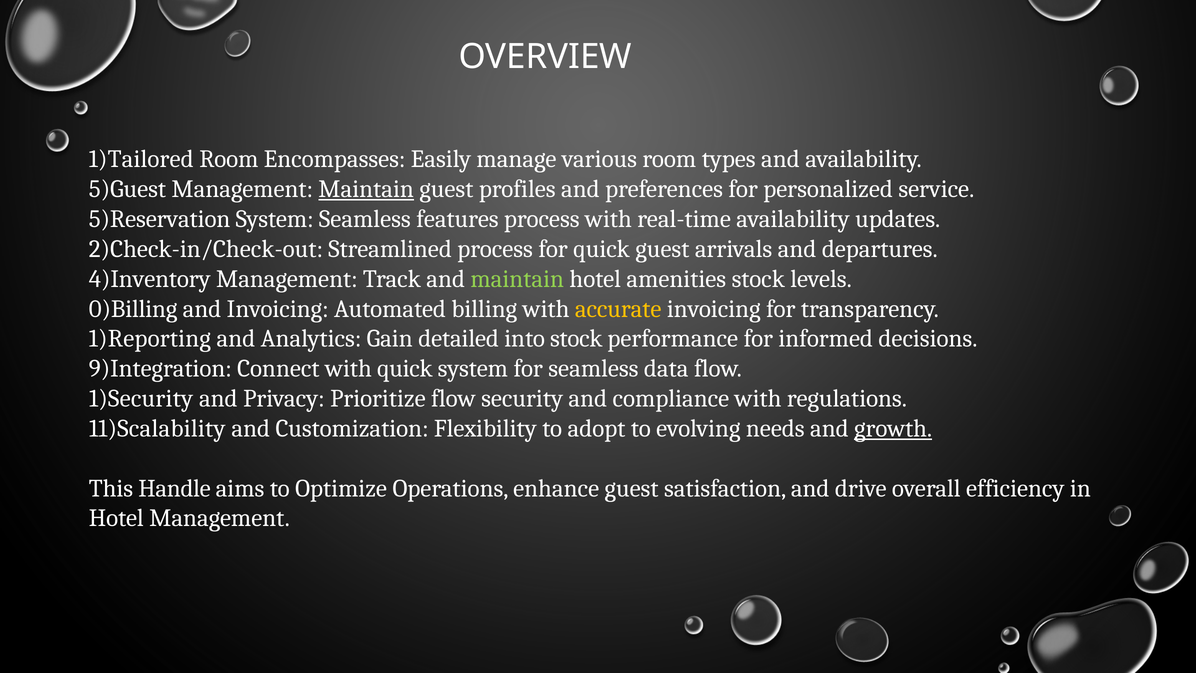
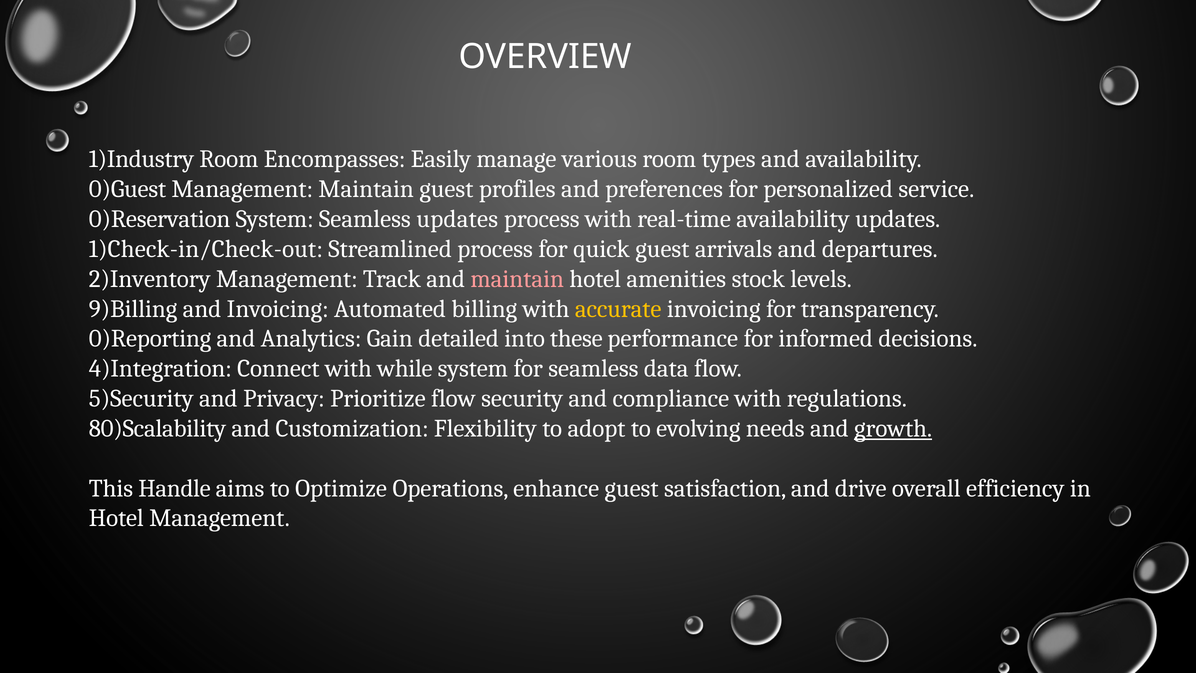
1)Tailored: 1)Tailored -> 1)Industry (141, 159)
5)Guest: 5)Guest -> 0)Guest (127, 189)
Maintain underline: present -> none (366, 189)
5)Reservation: 5)Reservation -> 0)Reservation (160, 219)
Seamless features: features -> updates (457, 219)
2)Check-in/Check-out: 2)Check-in/Check-out -> 1)Check-in/Check-out (206, 249)
4)Inventory: 4)Inventory -> 2)Inventory (150, 279)
maintain colour: light green -> pink (517, 279)
0)Billing: 0)Billing -> 9)Billing (133, 309)
1)Reporting: 1)Reporting -> 0)Reporting (150, 339)
into stock: stock -> these (576, 339)
9)Integration: 9)Integration -> 4)Integration (160, 369)
with quick: quick -> while (405, 369)
1)Security: 1)Security -> 5)Security (141, 398)
11)Scalability: 11)Scalability -> 80)Scalability (157, 428)
